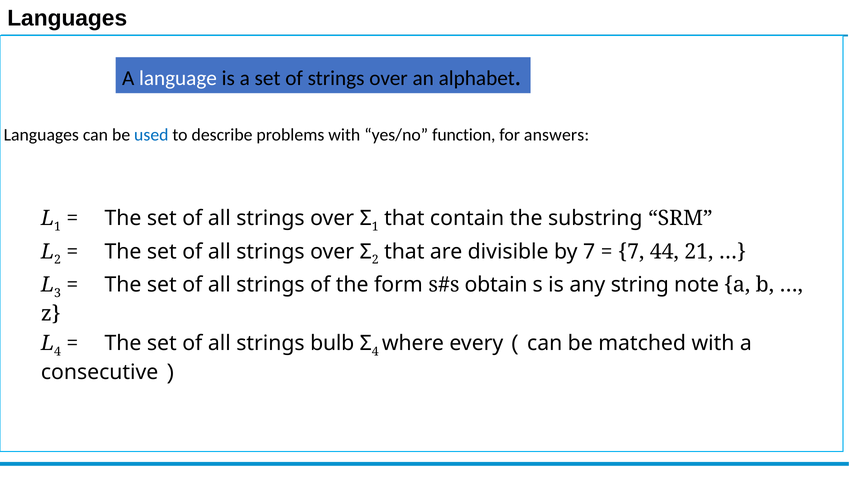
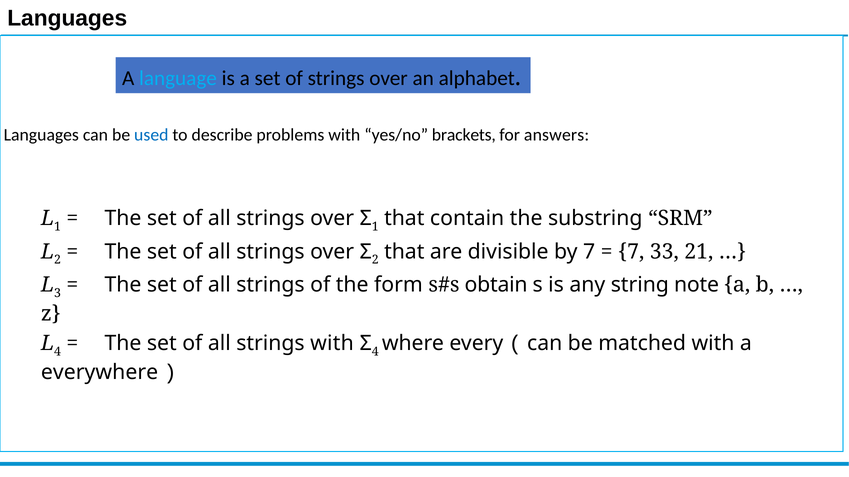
language colour: white -> light blue (178, 78)
function: function -> brackets (464, 135)
44: 44 -> 33 (664, 252)
strings bulb: bulb -> with (332, 344)
consecutive: consecutive -> everywhere (100, 373)
